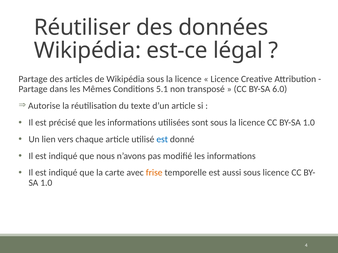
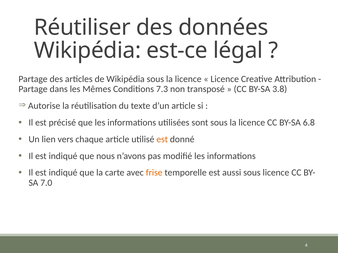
5.1: 5.1 -> 7.3 (162, 89)
6.0: 6.0 -> 3.8 (280, 89)
BY-SA 1.0: 1.0 -> 6.8 (309, 123)
est colour: blue -> orange (162, 140)
1.0: 1.0 -> 7.0 (46, 183)
